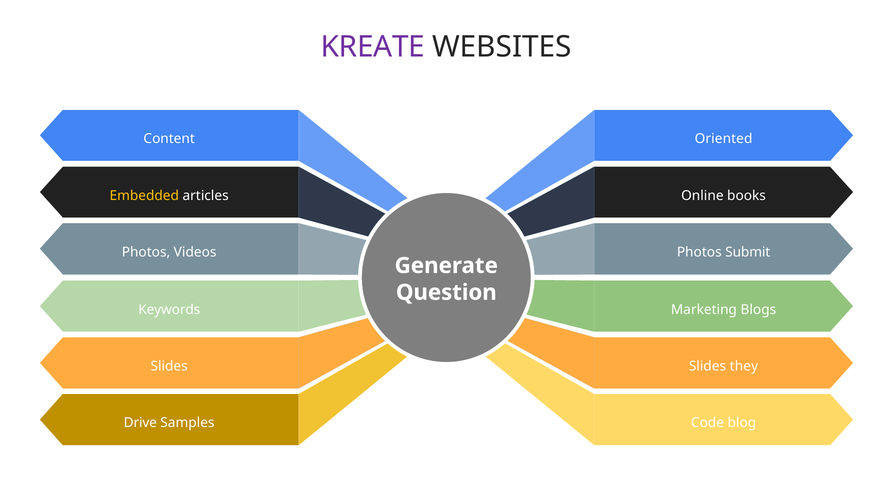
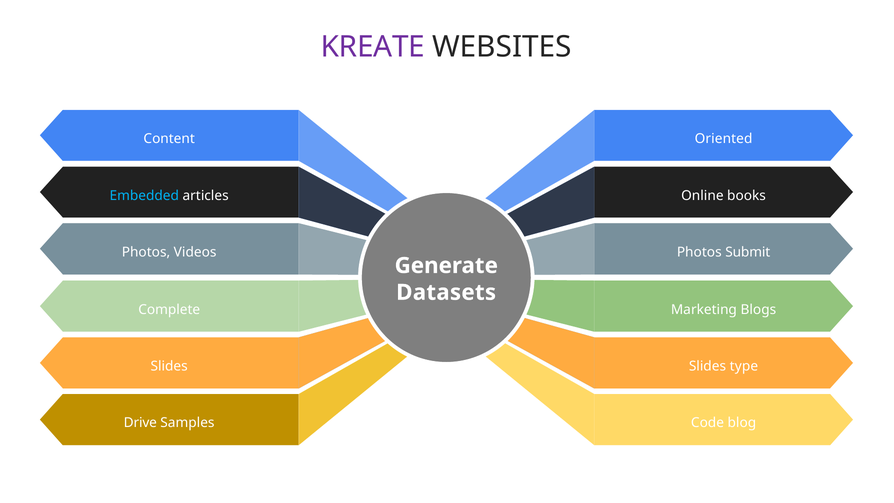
Embedded colour: yellow -> light blue (144, 195)
Question: Question -> Datasets (446, 292)
Keywords: Keywords -> Complete (169, 309)
they: they -> type (744, 366)
